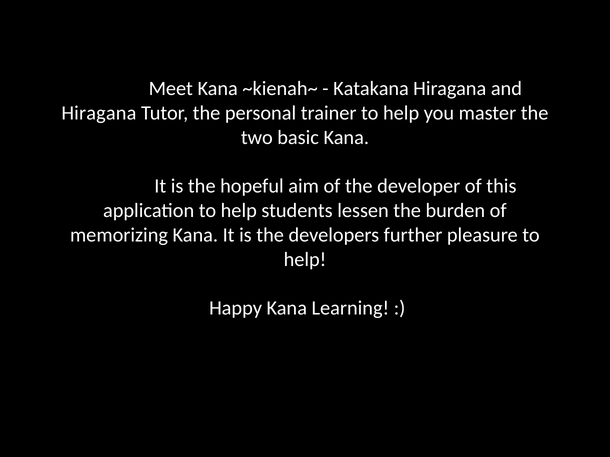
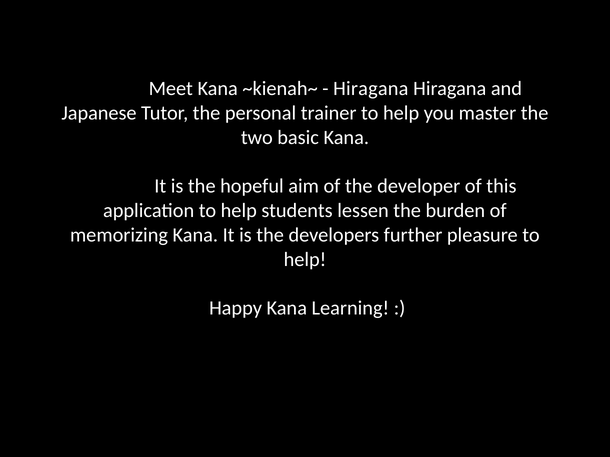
Katakana: Katakana -> Hiragana (371, 89)
Hiragana: Hiragana -> Japanese (99, 113)
